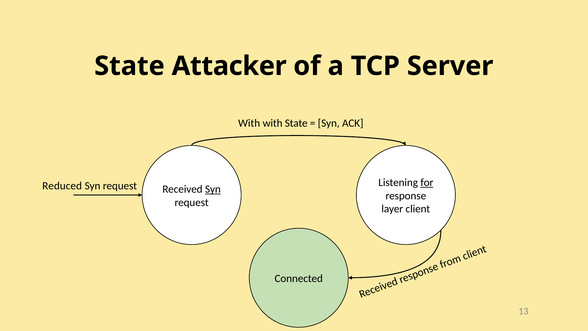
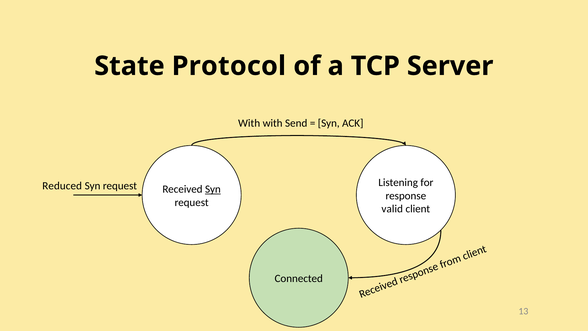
Attacker: Attacker -> Protocol (229, 66)
with State: State -> Send (296, 123)
for underline: present -> none (427, 182)
layer: layer -> valid (392, 209)
